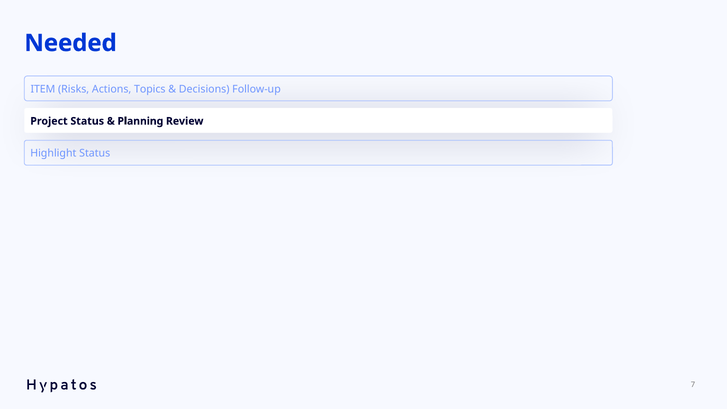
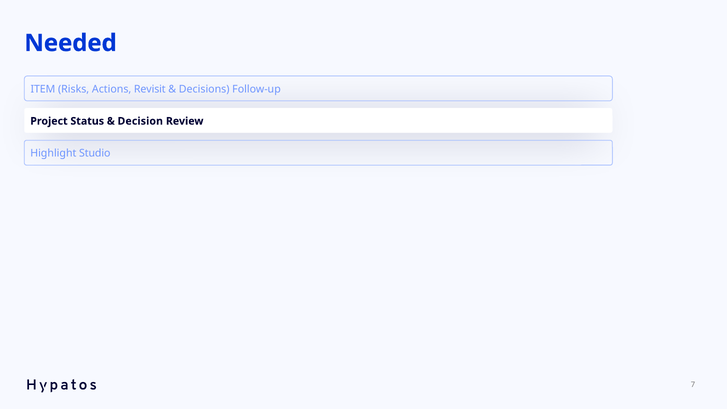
Topics: Topics -> Revisit (150, 89)
Planning: Planning -> Decision (140, 121)
Highlight Status: Status -> Studio (95, 153)
